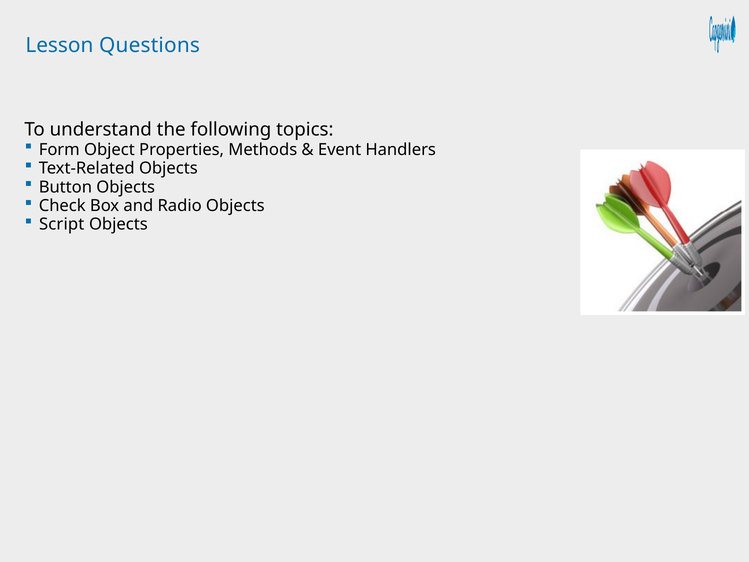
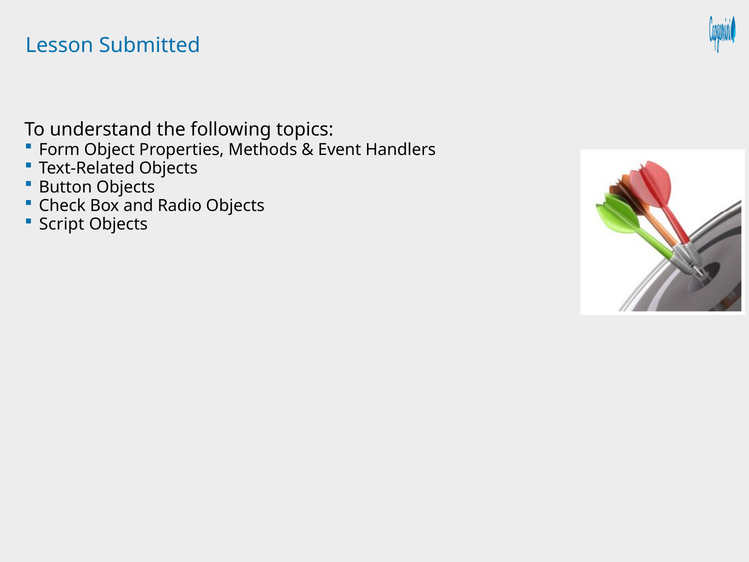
Questions: Questions -> Submitted (150, 45)
